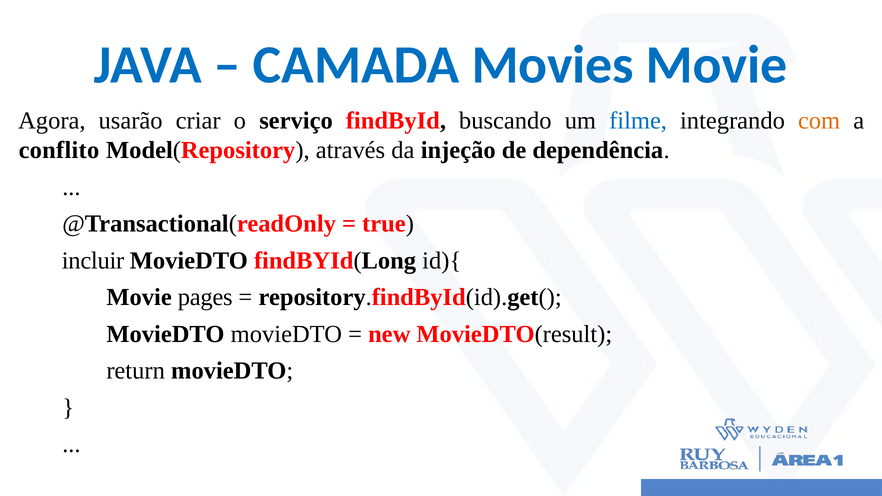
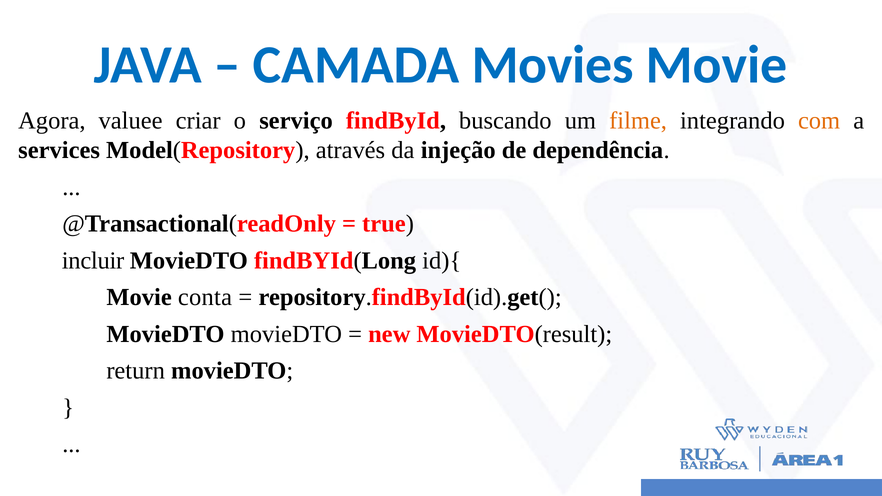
usarão: usarão -> valuee (131, 121)
filme colour: blue -> orange (638, 121)
conflito: conflito -> services (59, 150)
pages: pages -> conta (205, 297)
